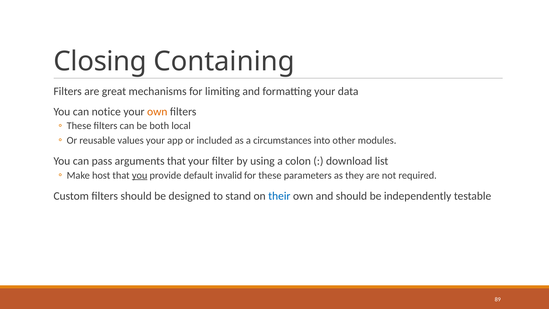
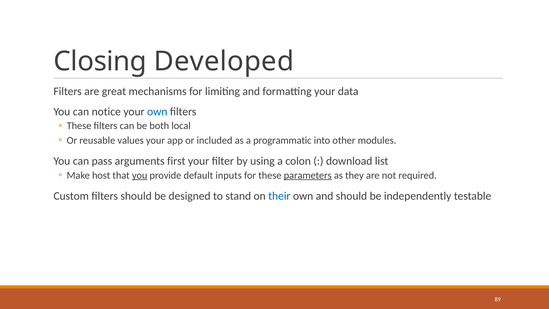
Containing: Containing -> Developed (224, 62)
own colour: orange -> blue (157, 112)
circumstances: circumstances -> programmatic (282, 140)
arguments that: that -> first (176, 161)
invalid: invalid -> inputs (229, 175)
parameters underline: none -> present (308, 175)
